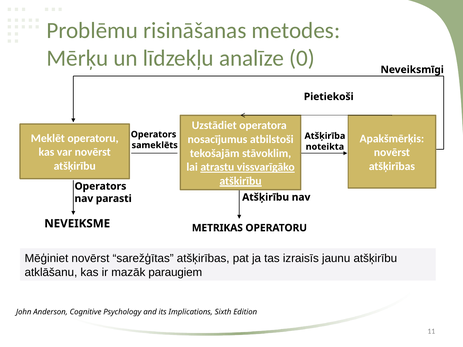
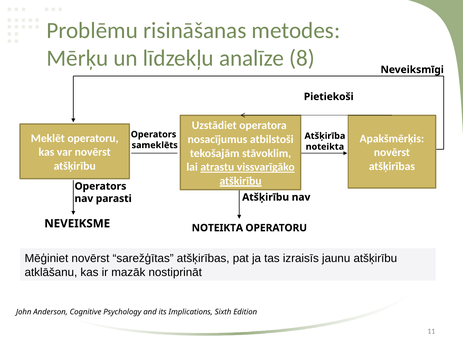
0: 0 -> 8 (302, 58)
METRIKAS: METRIKAS -> NOTEIKTA (217, 228)
paraugiem: paraugiem -> nostiprināt (175, 272)
